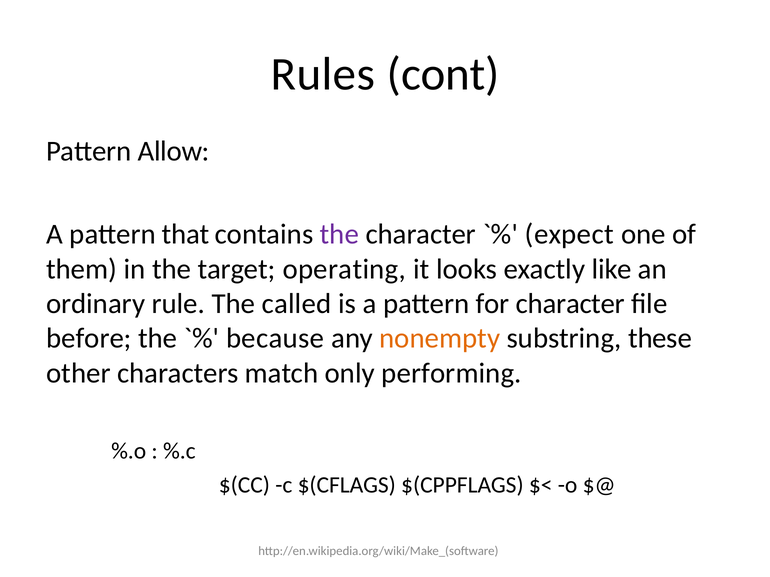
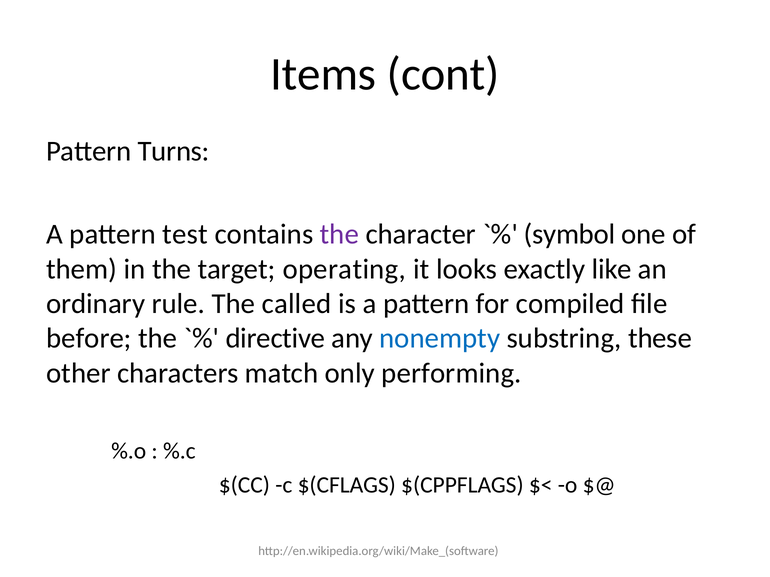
Rules: Rules -> Items (323, 75)
Allow: Allow -> Turns (174, 152)
that: that -> test (185, 235)
expect: expect -> symbol (570, 235)
for character: character -> compiled (570, 304)
because: because -> directive (275, 339)
nonempty colour: orange -> blue (440, 339)
